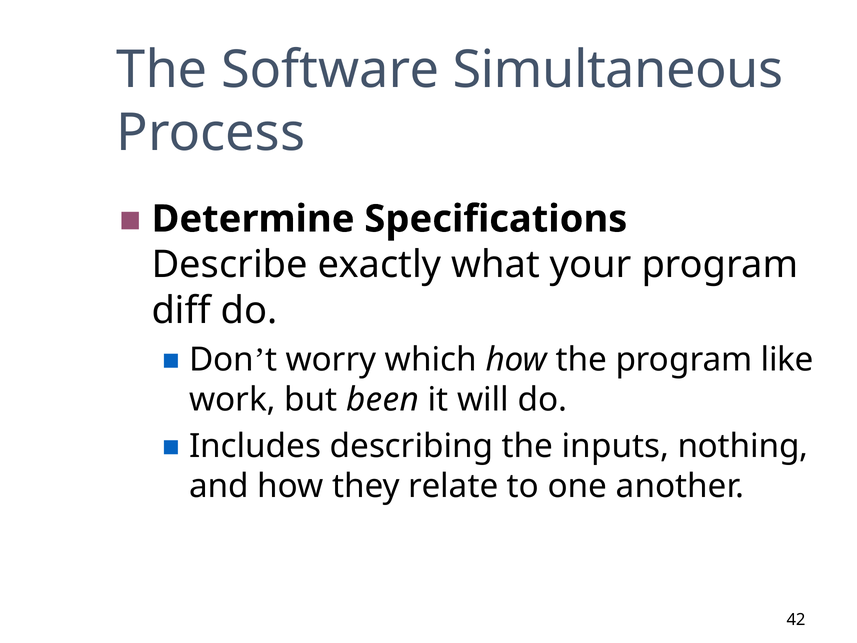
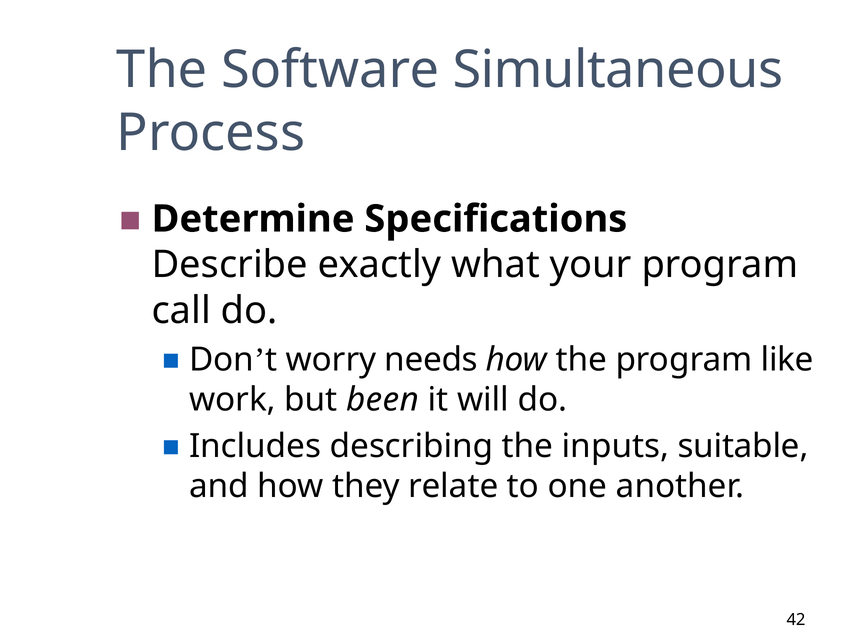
diff: diff -> call (181, 310)
which: which -> needs (431, 360)
nothing: nothing -> suitable (743, 446)
